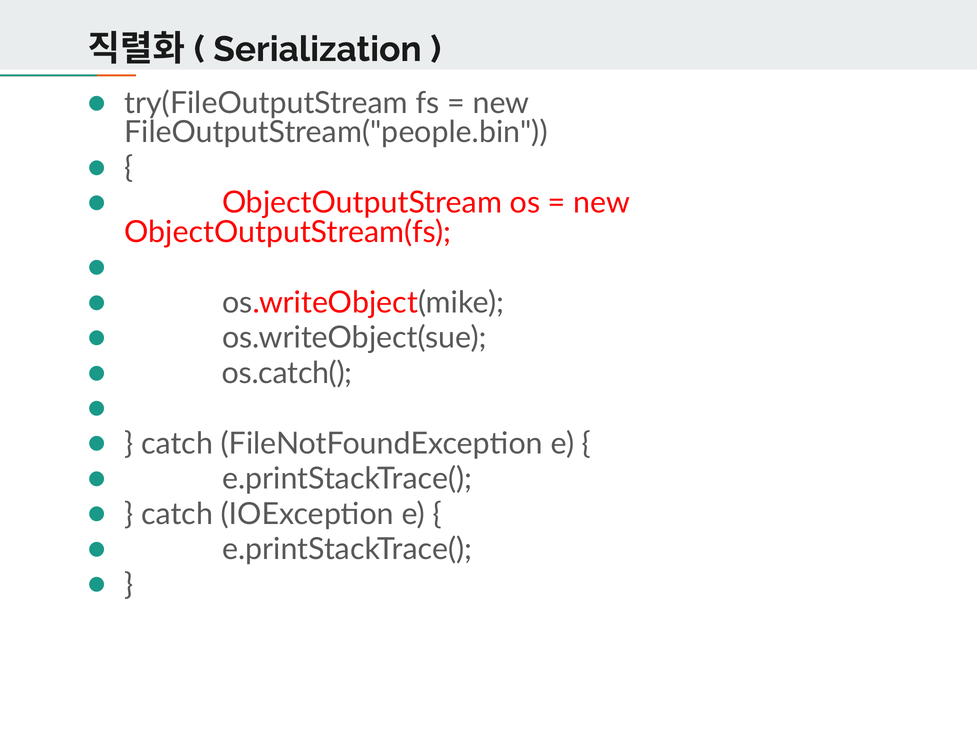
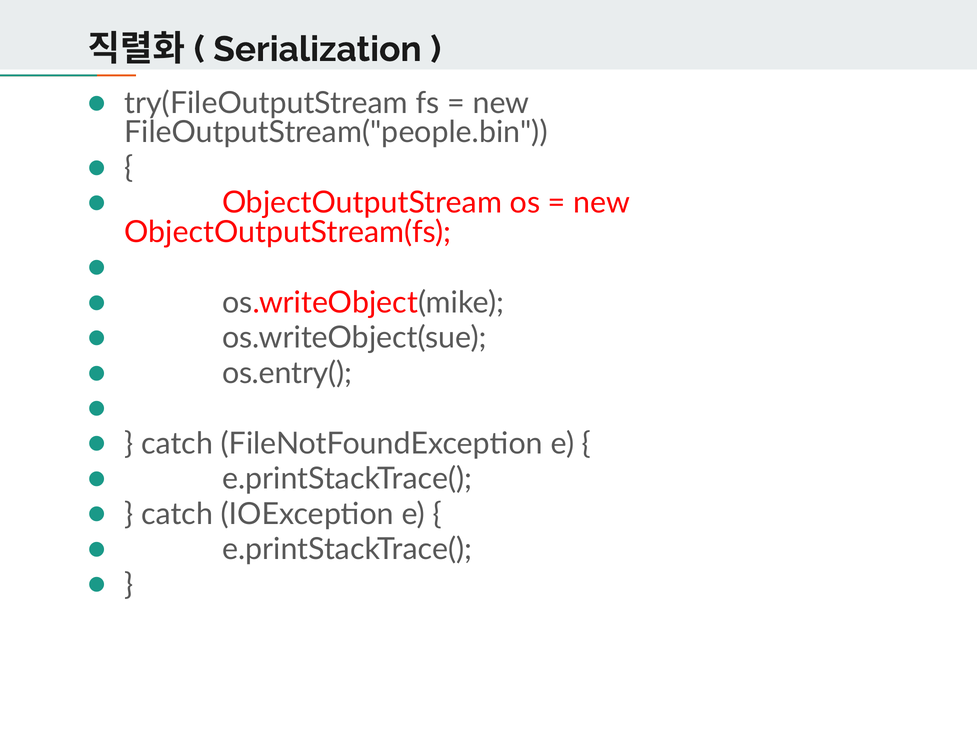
os.catch(: os.catch( -> os.entry( (287, 373)
